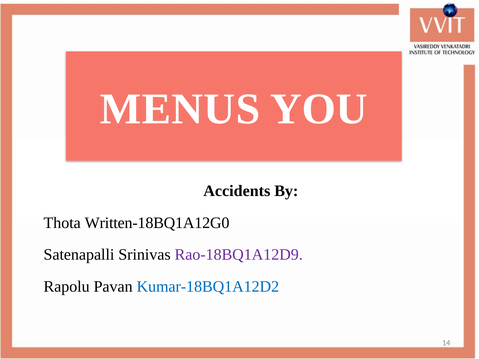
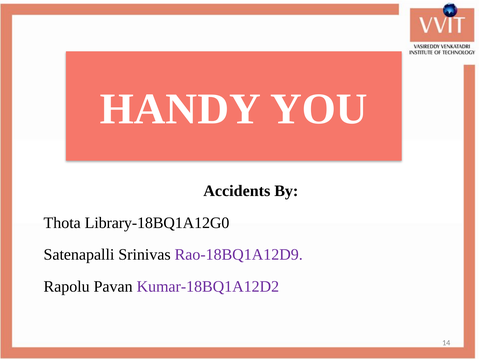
MENUS: MENUS -> HANDY (180, 109)
Written-18BQ1A12G0: Written-18BQ1A12G0 -> Library-18BQ1A12G0 (157, 223)
Kumar-18BQ1A12D2 colour: blue -> purple (208, 287)
